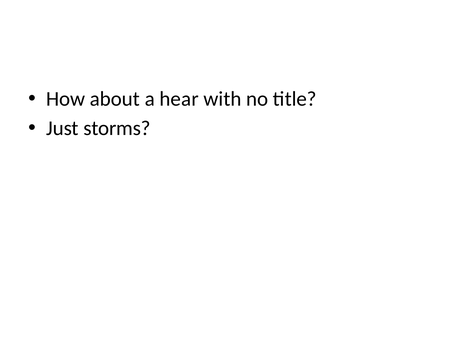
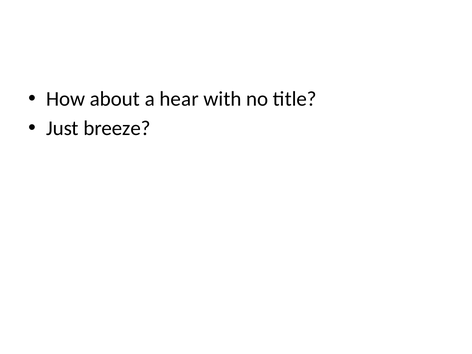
storms: storms -> breeze (117, 128)
